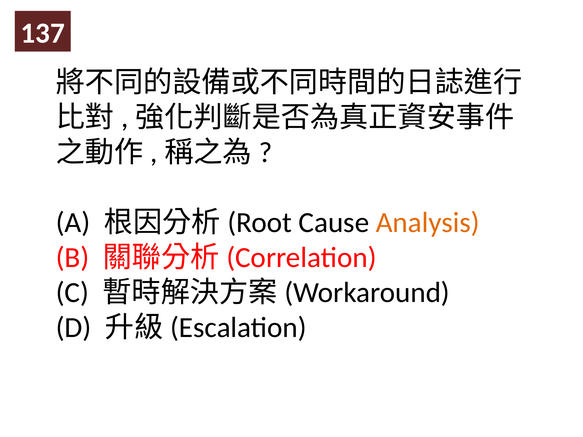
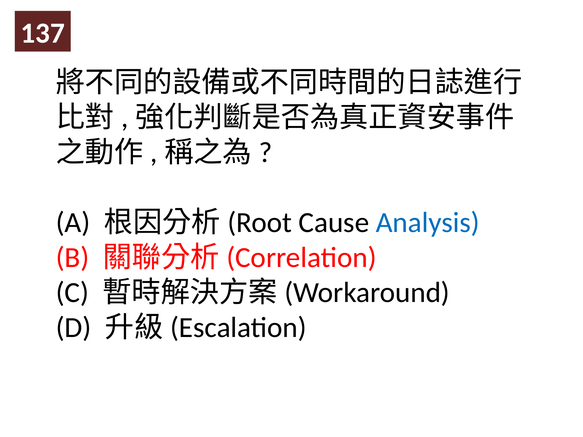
Analysis colour: orange -> blue (428, 223)
